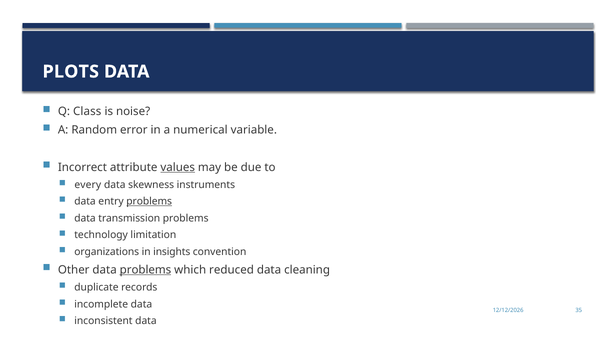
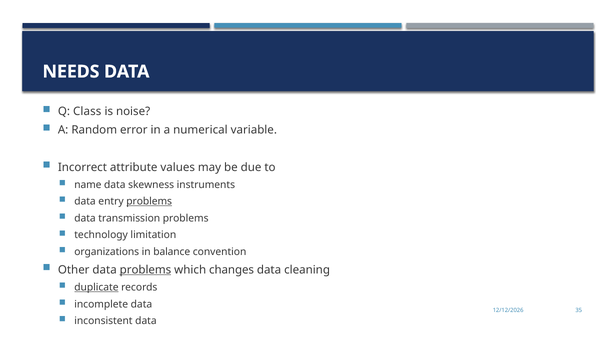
PLOTS: PLOTS -> NEEDS (71, 72)
values underline: present -> none (178, 167)
every: every -> name (88, 184)
insights: insights -> balance (172, 252)
reduced: reduced -> changes (232, 269)
duplicate underline: none -> present (96, 287)
